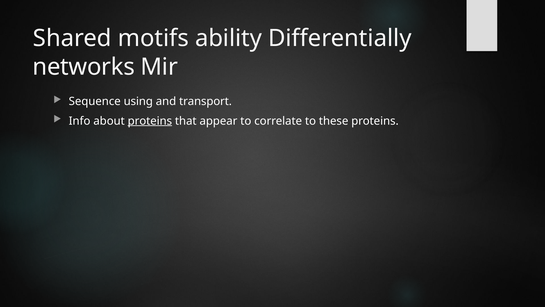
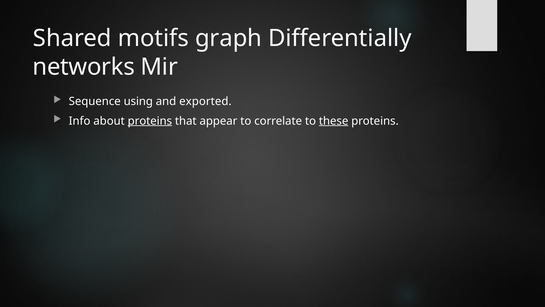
ability: ability -> graph (229, 38)
transport: transport -> exported (205, 101)
these underline: none -> present (334, 121)
